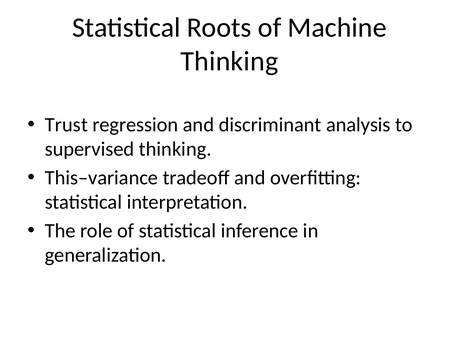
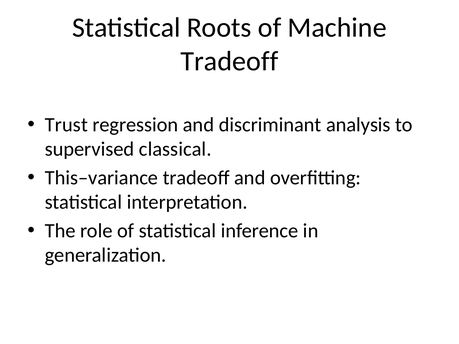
Thinking: Thinking -> Tradeoff (229, 61)
supervised thinking: thinking -> classical (175, 149)
